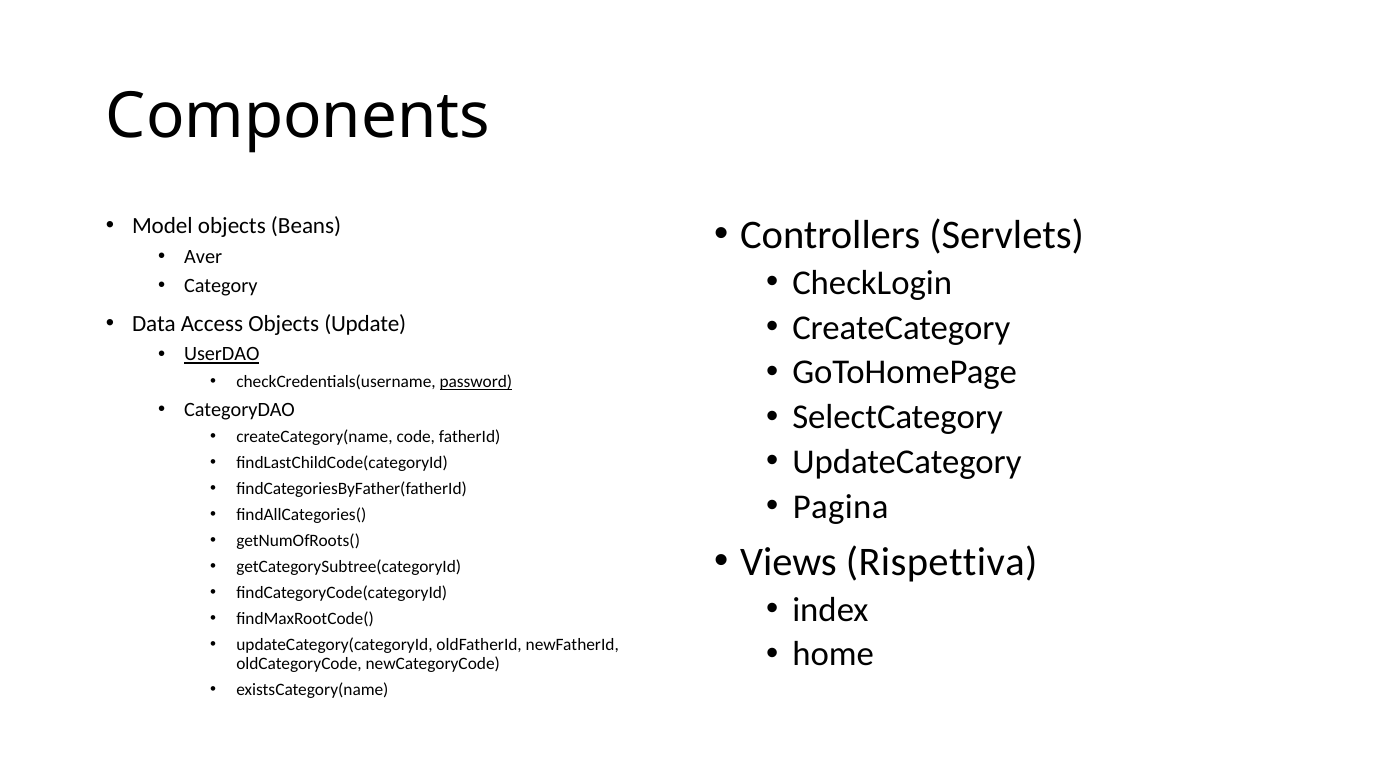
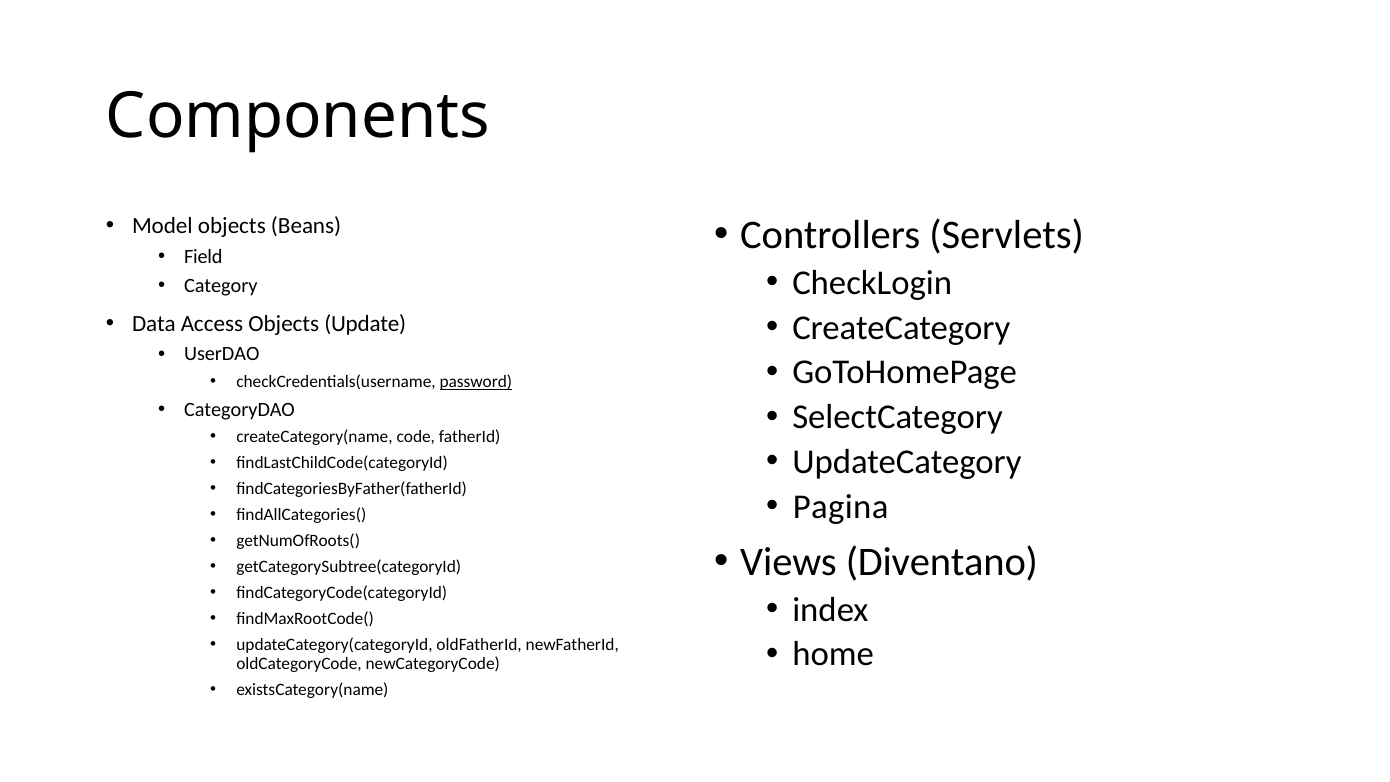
Aver: Aver -> Field (203, 256)
UserDAO underline: present -> none (222, 354)
Rispettiva: Rispettiva -> Diventano (942, 562)
